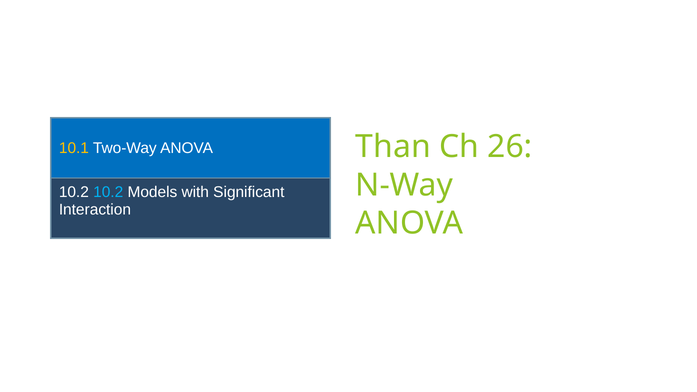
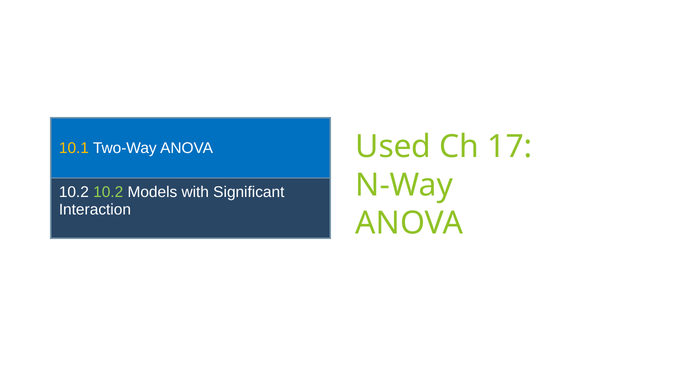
Than: Than -> Used (393, 147)
26: 26 -> 17 (510, 147)
10.2 colour: light blue -> light green (108, 192)
